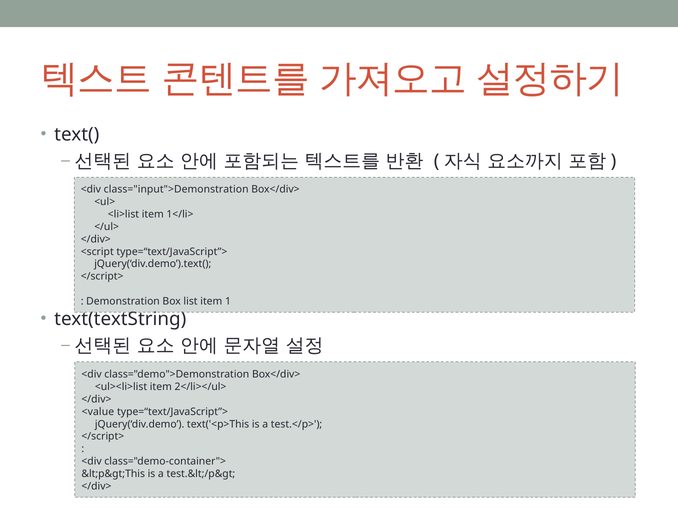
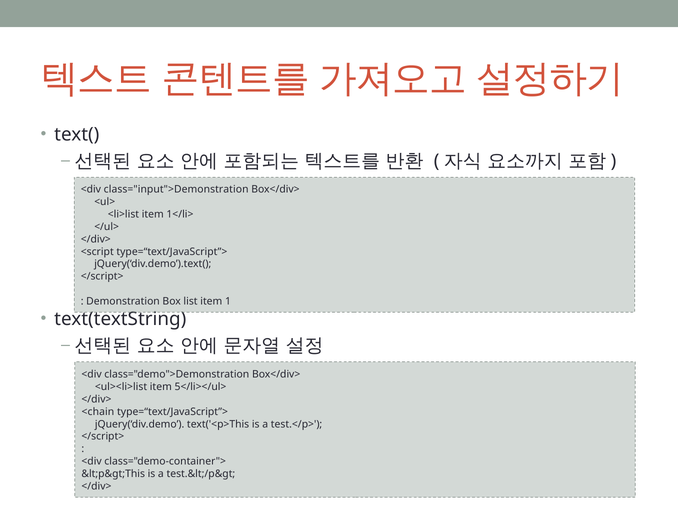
2</li></ul>: 2</li></ul> -> 5</li></ul> (200, 387)
<value: <value -> <chain (98, 412)
